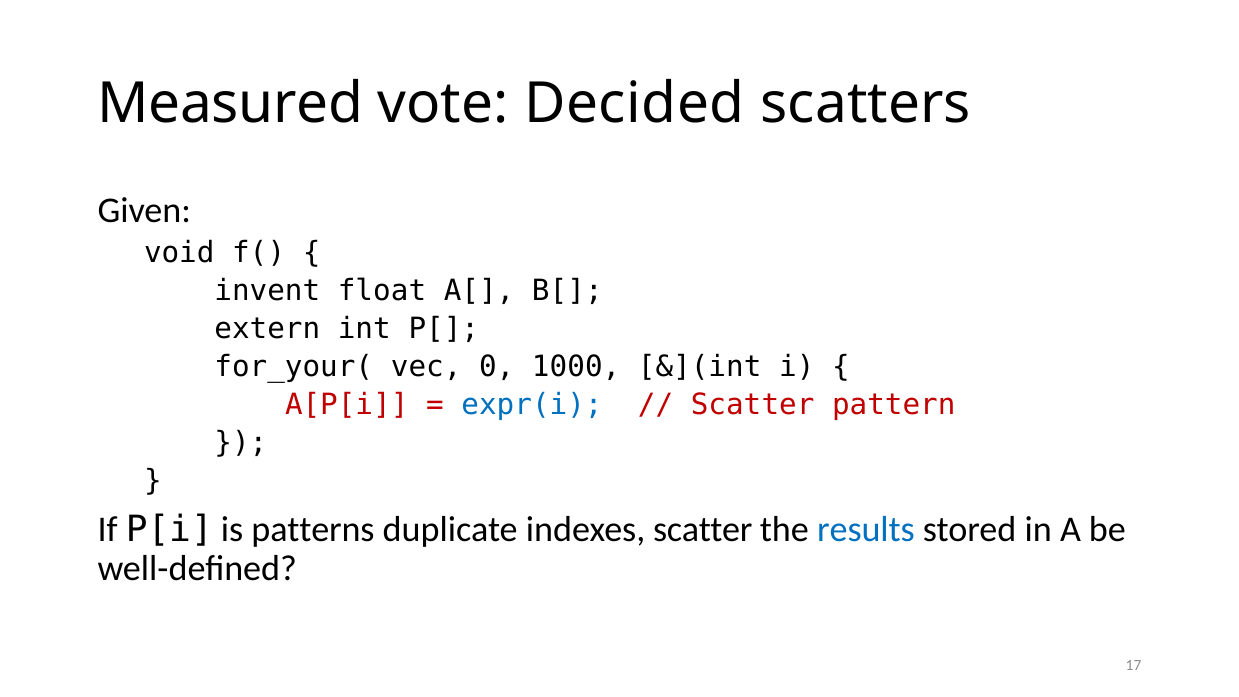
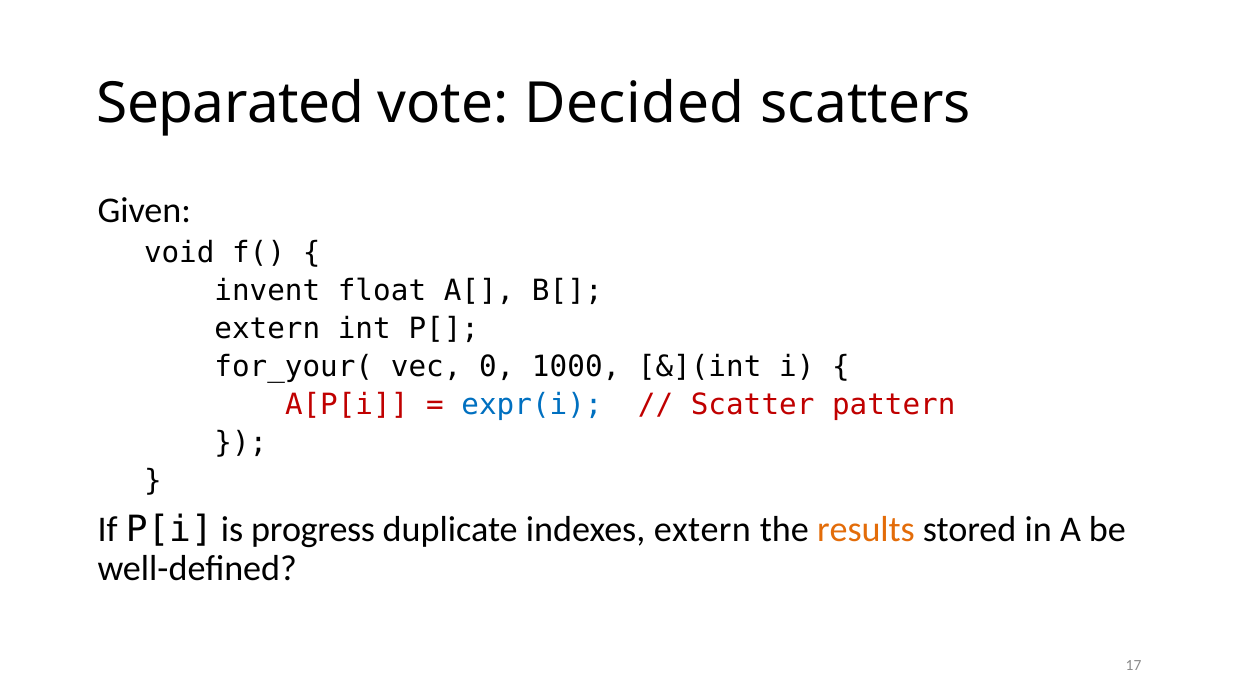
Measured: Measured -> Separated (231, 104)
patterns: patterns -> progress (313, 529)
indexes scatter: scatter -> extern (702, 529)
results colour: blue -> orange (866, 529)
